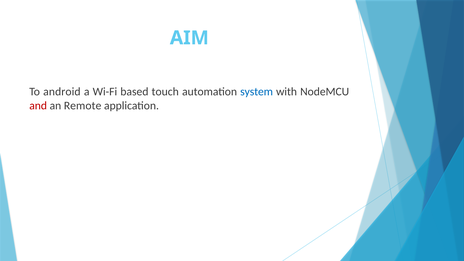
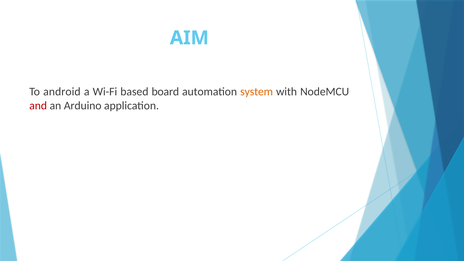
touch: touch -> board (165, 92)
system colour: blue -> orange (257, 92)
Remote: Remote -> Arduino (83, 106)
